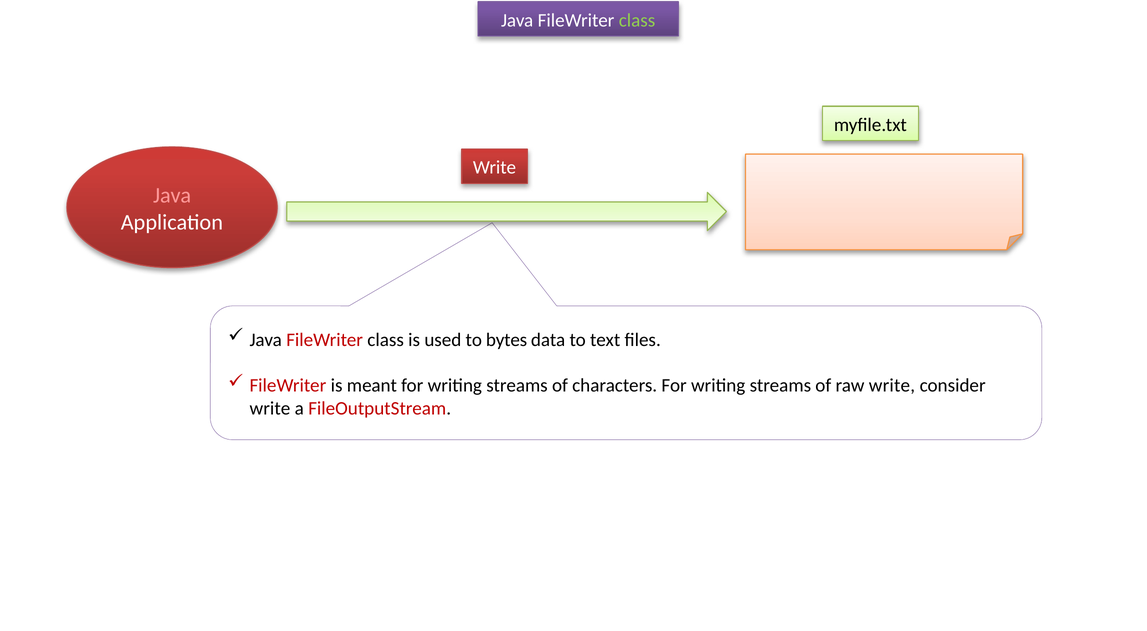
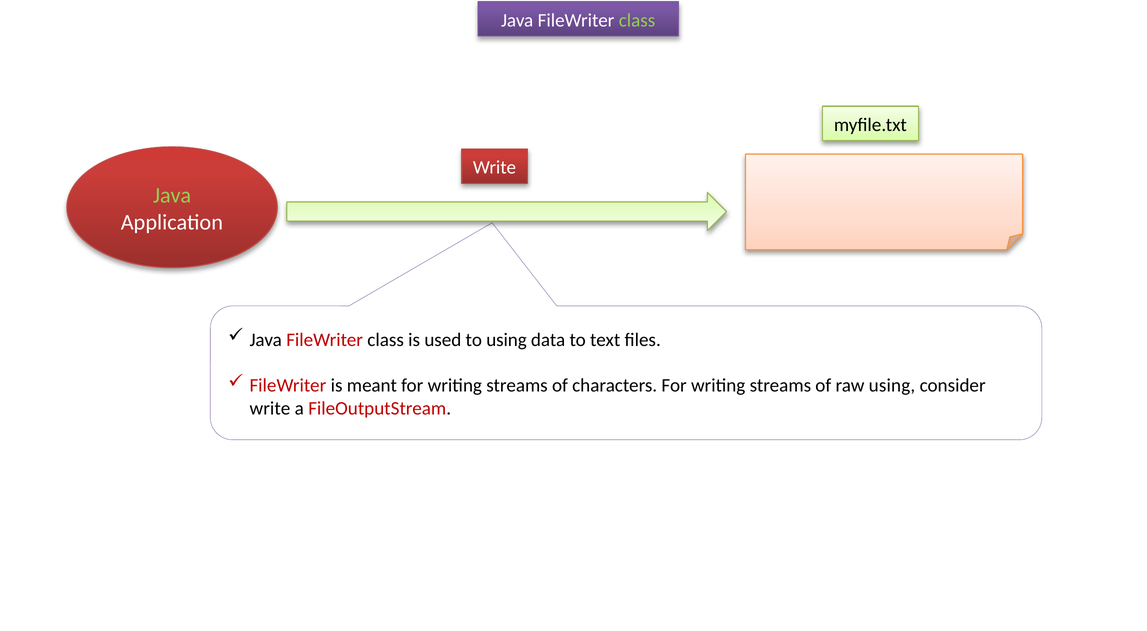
Java colour: pink -> light green (172, 195)
to bytes: bytes -> using (507, 340)
raw write: write -> using (892, 386)
